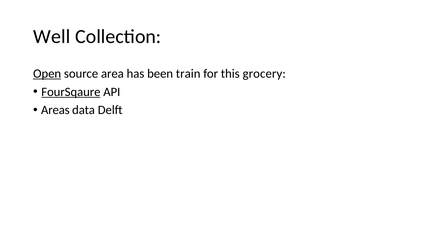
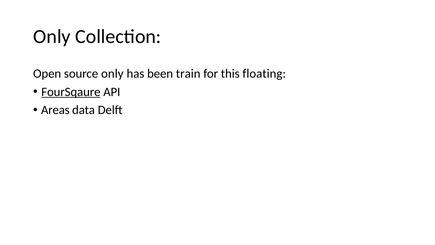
Well: Well -> Only (52, 37)
Open underline: present -> none (47, 74)
source area: area -> only (112, 74)
grocery: grocery -> floating (264, 74)
